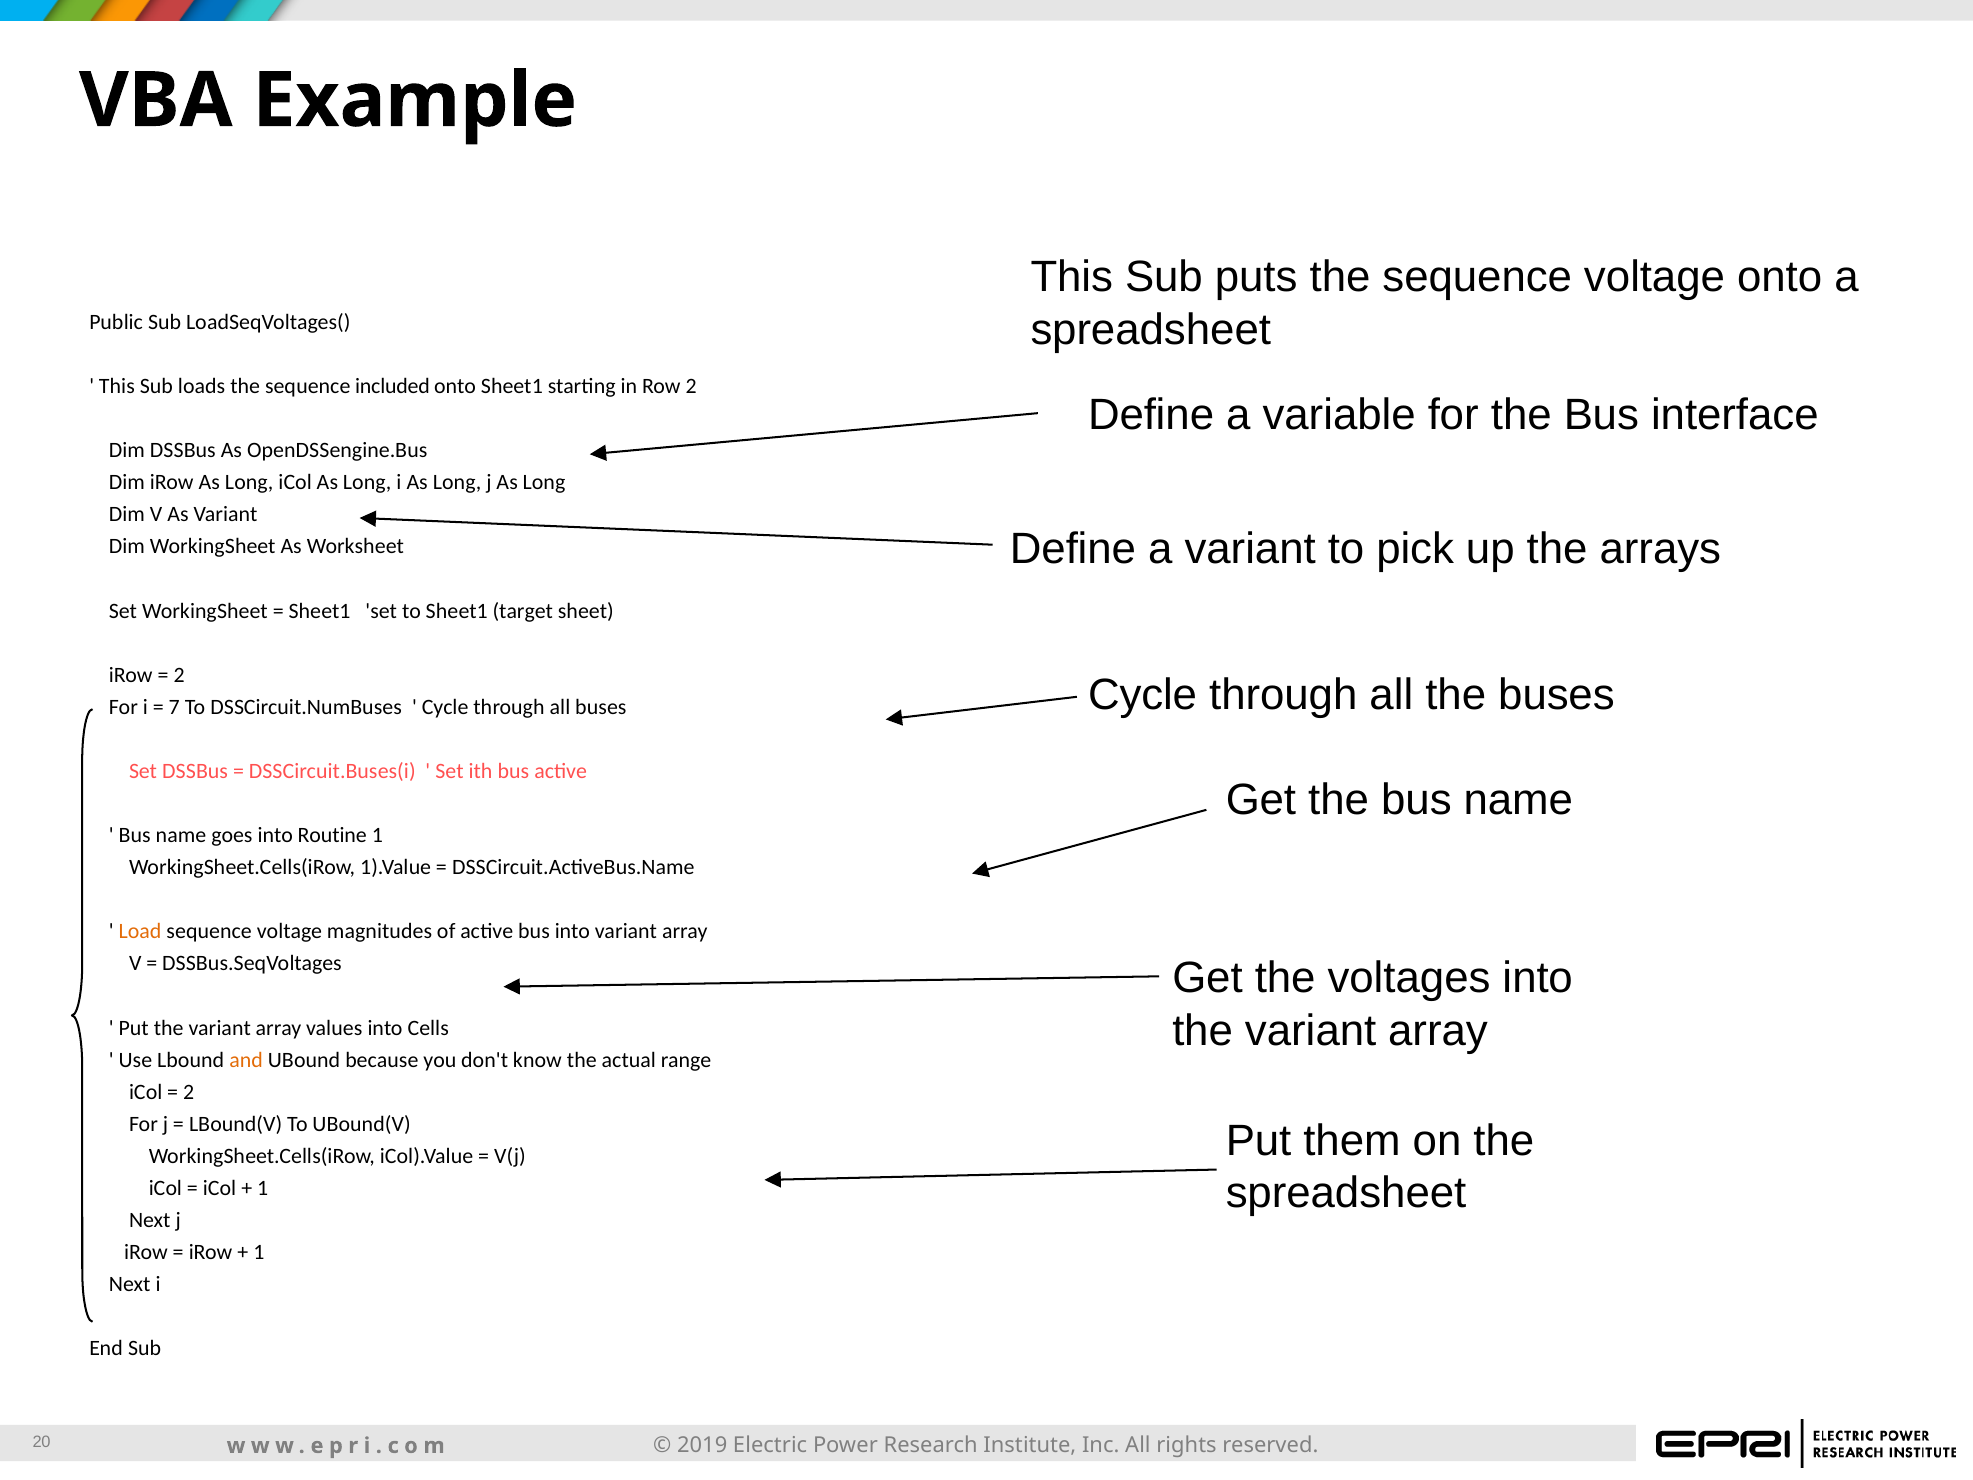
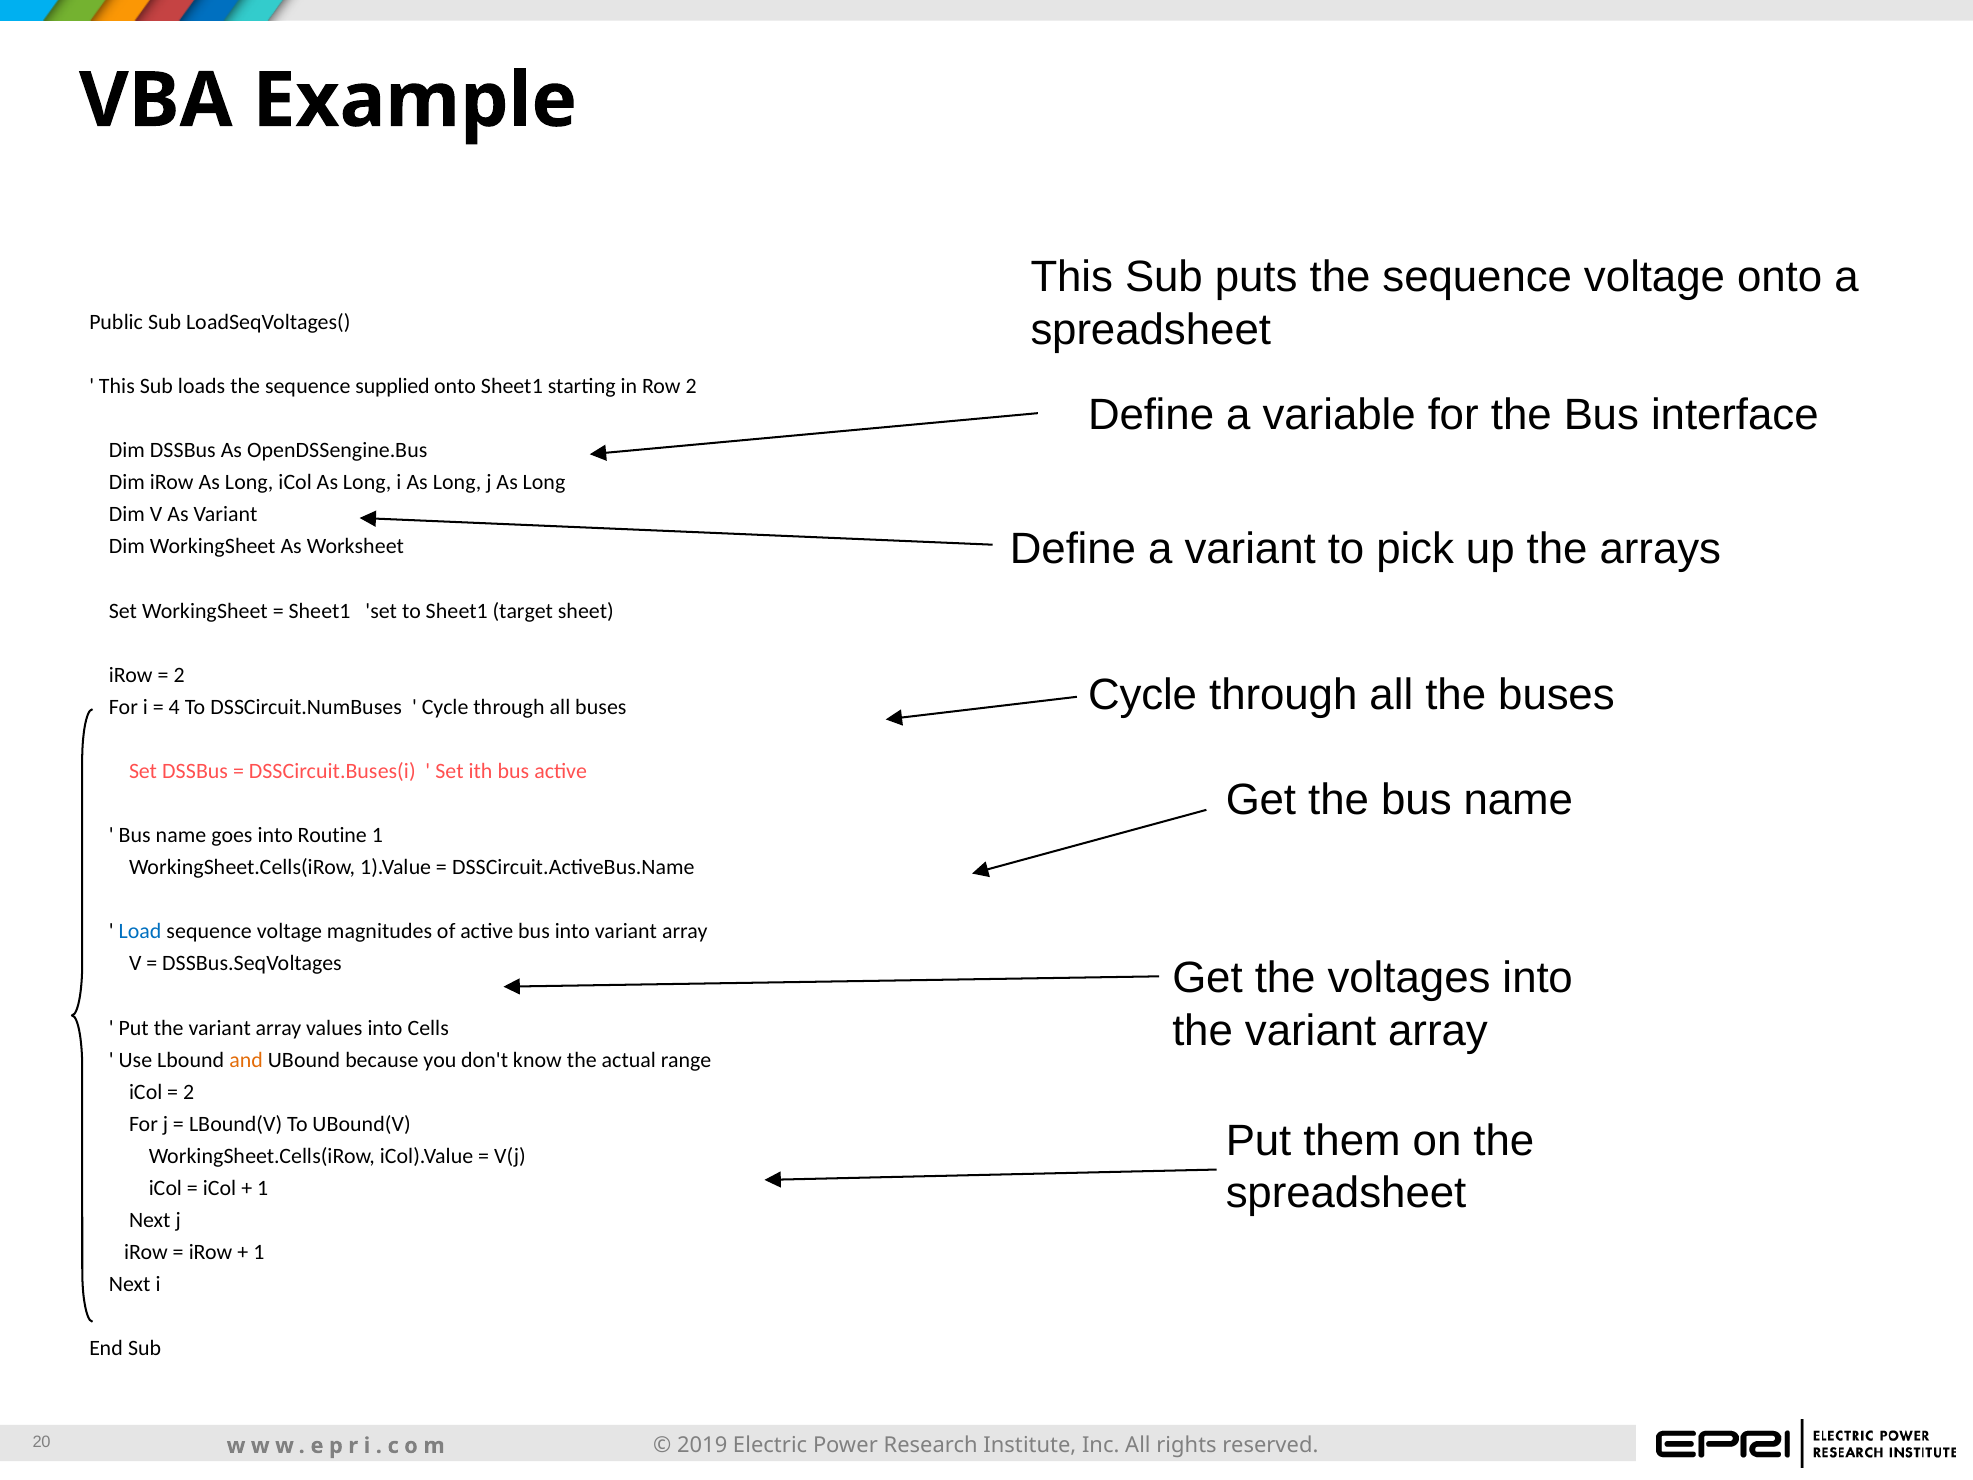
included: included -> supplied (392, 386)
7: 7 -> 4 (174, 707)
Load colour: orange -> blue (140, 931)
